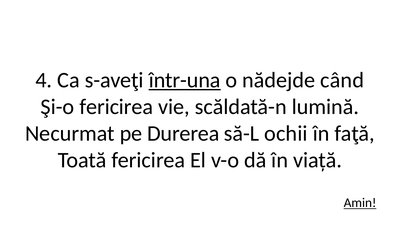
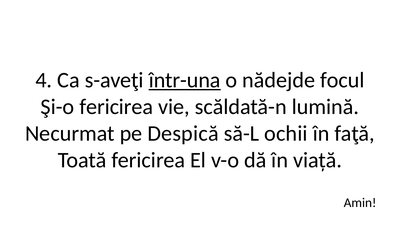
când: când -> focul (342, 80)
Durerea: Durerea -> Despică (183, 133)
Amin underline: present -> none (360, 203)
